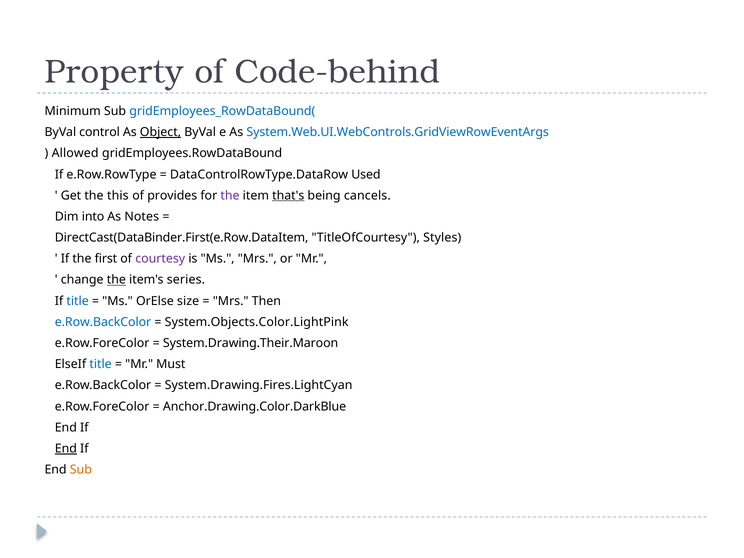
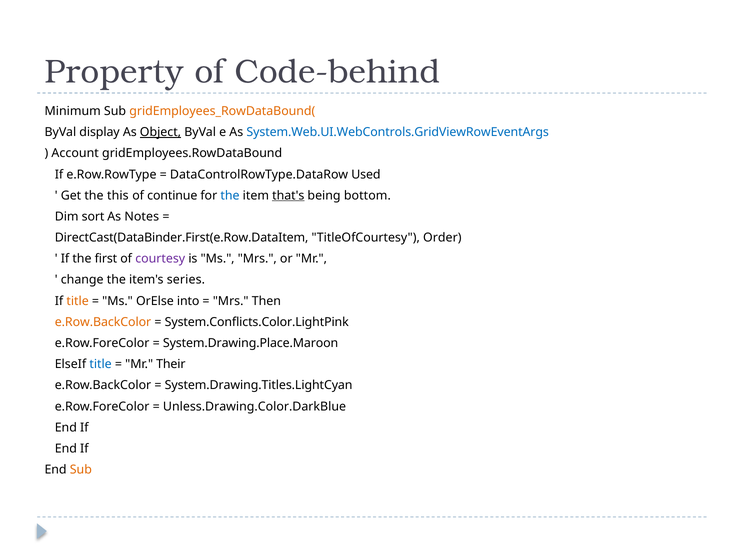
gridEmployees_RowDataBound( colour: blue -> orange (222, 111)
control: control -> display (100, 132)
Allowed: Allowed -> Account (75, 153)
provides: provides -> continue (172, 196)
the colour: purple -> blue (230, 196)
cancels: cancels -> bottom (367, 196)
into: into -> sort (93, 217)
Styles: Styles -> Order (442, 238)
the underline: present -> none (116, 280)
title colour: blue -> orange (78, 301)
size: size -> into (188, 301)
e.Row.BackColor colour: blue -> orange (103, 322)
System.Objects.Color.LightPink: System.Objects.Color.LightPink -> System.Conflicts.Color.LightPink (257, 322)
System.Drawing.Their.Maroon: System.Drawing.Their.Maroon -> System.Drawing.Place.Maroon (251, 343)
Must: Must -> Their (171, 364)
System.Drawing.Fires.LightCyan: System.Drawing.Fires.LightCyan -> System.Drawing.Titles.LightCyan (259, 385)
Anchor.Drawing.Color.DarkBlue: Anchor.Drawing.Color.DarkBlue -> Unless.Drawing.Color.DarkBlue (254, 406)
End underline: present -> none (66, 449)
